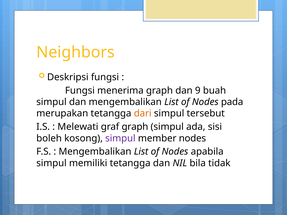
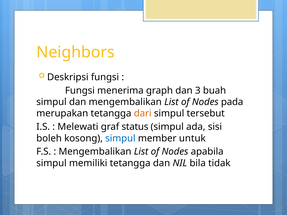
9: 9 -> 3 (198, 91)
graf graph: graph -> status (135, 127)
simpul colour: purple -> blue (120, 138)
member nodes: nodes -> untuk (192, 138)
